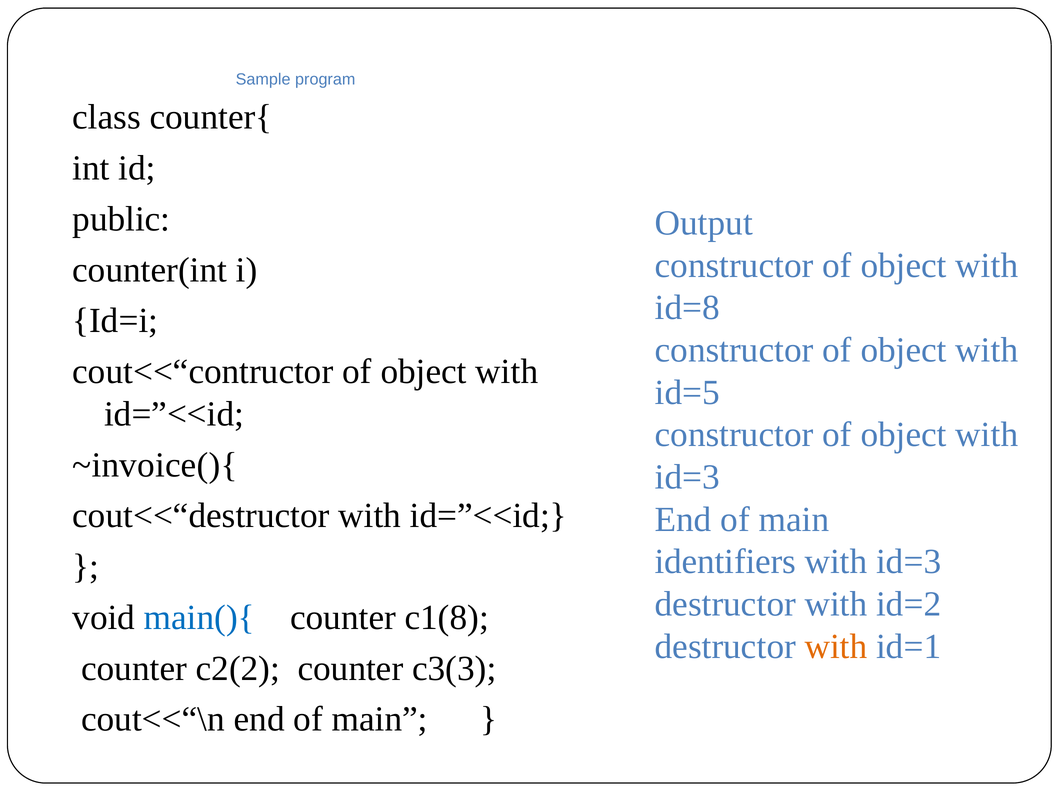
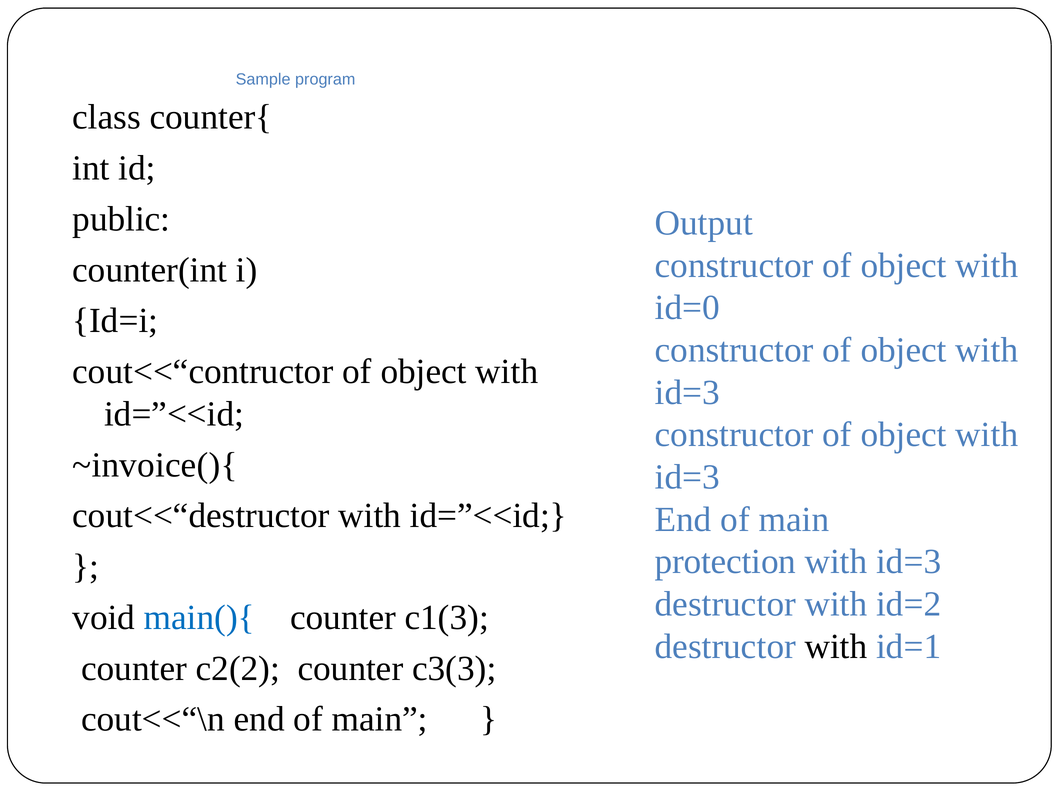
id=8: id=8 -> id=0 (687, 308)
id=5: id=5 -> id=3 (687, 393)
identifiers: identifiers -> protection (725, 562)
c1(8: c1(8 -> c1(3 (447, 618)
with colour: orange -> black (836, 647)
